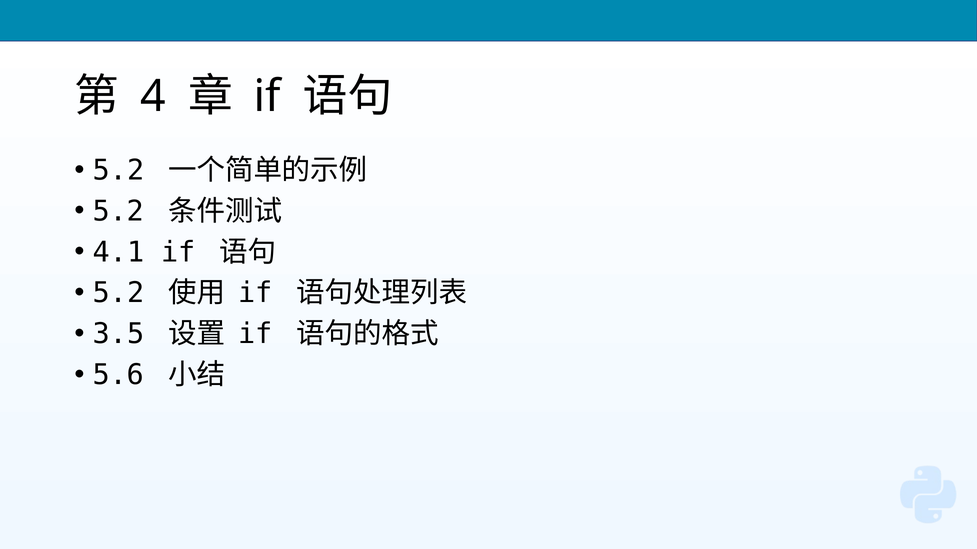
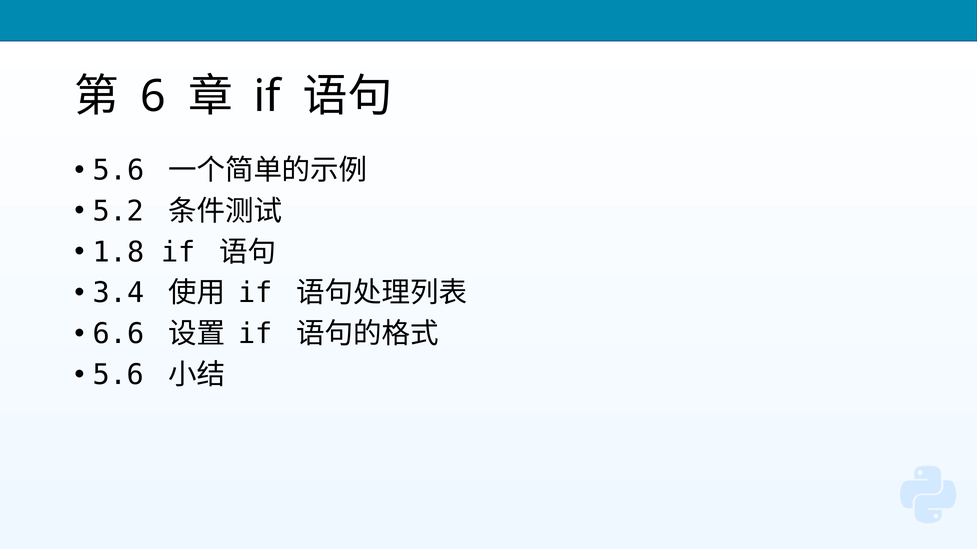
4: 4 -> 6 (153, 97)
5.2: 5.2 -> 5.6 (118, 170)
4.1: 4.1 -> 1.8 (118, 252)
5.2: 5.2 -> 3.4 (118, 293)
3.5: 3.5 -> 6.6 (118, 334)
